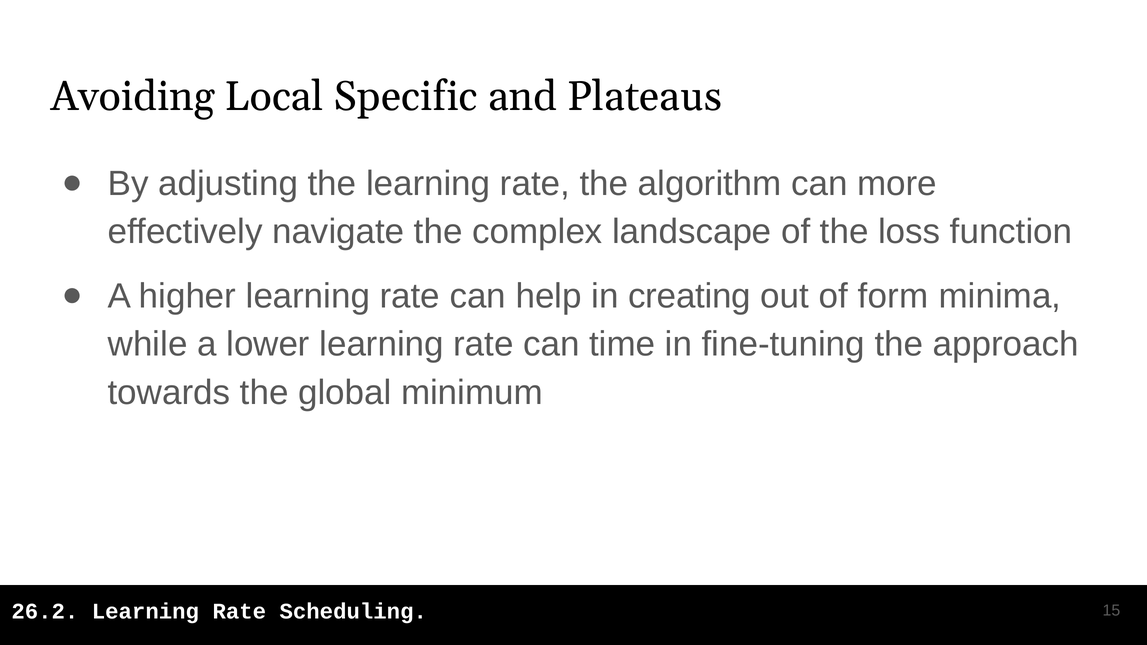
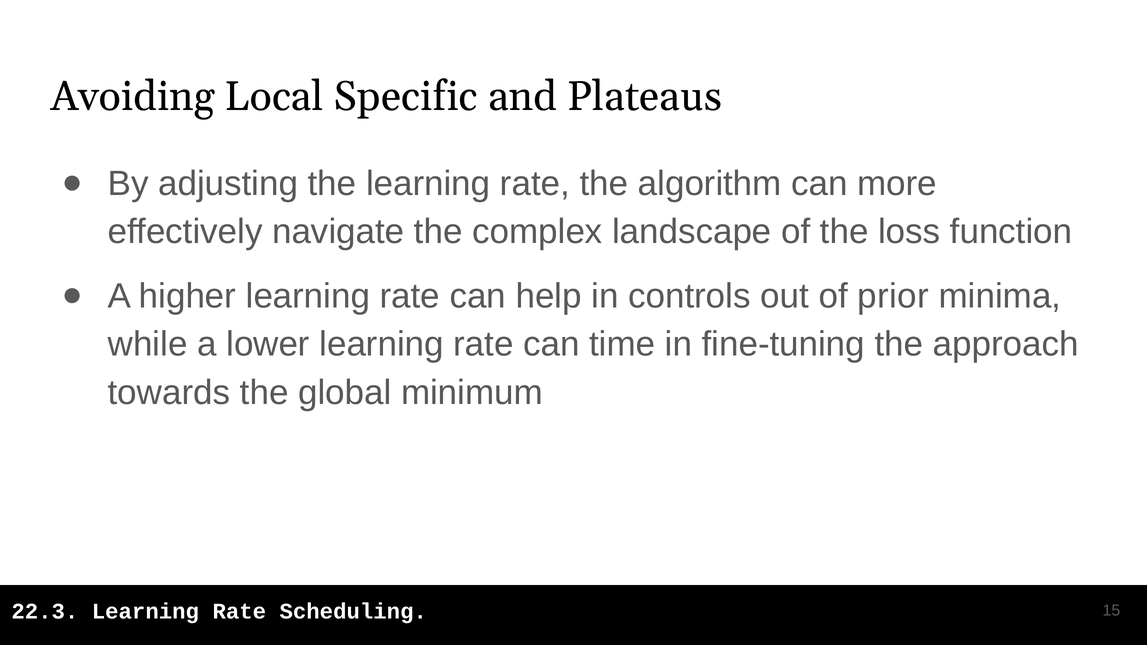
creating: creating -> controls (689, 296)
form: form -> prior (893, 296)
26.2: 26.2 -> 22.3 (45, 612)
